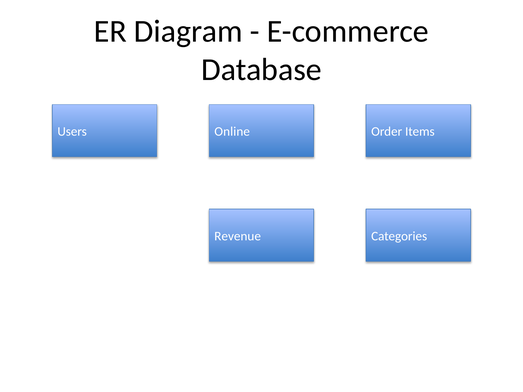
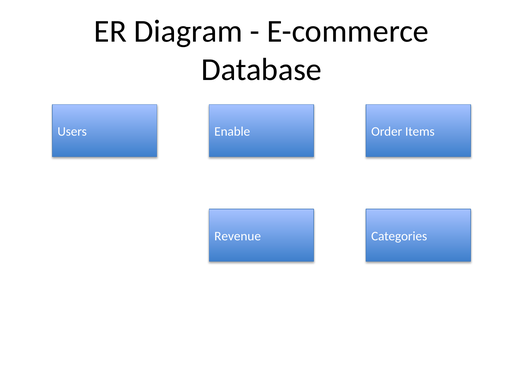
Online: Online -> Enable (232, 132)
